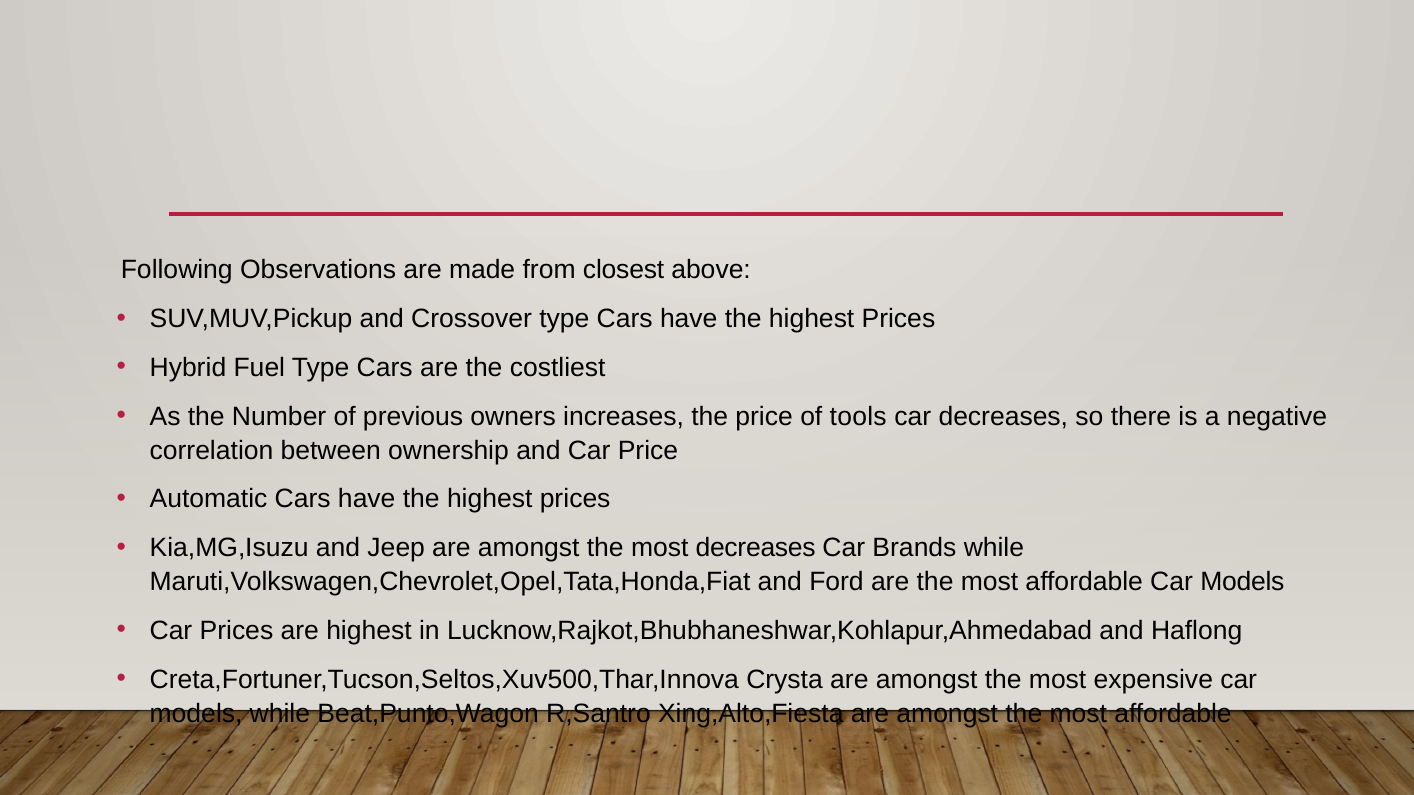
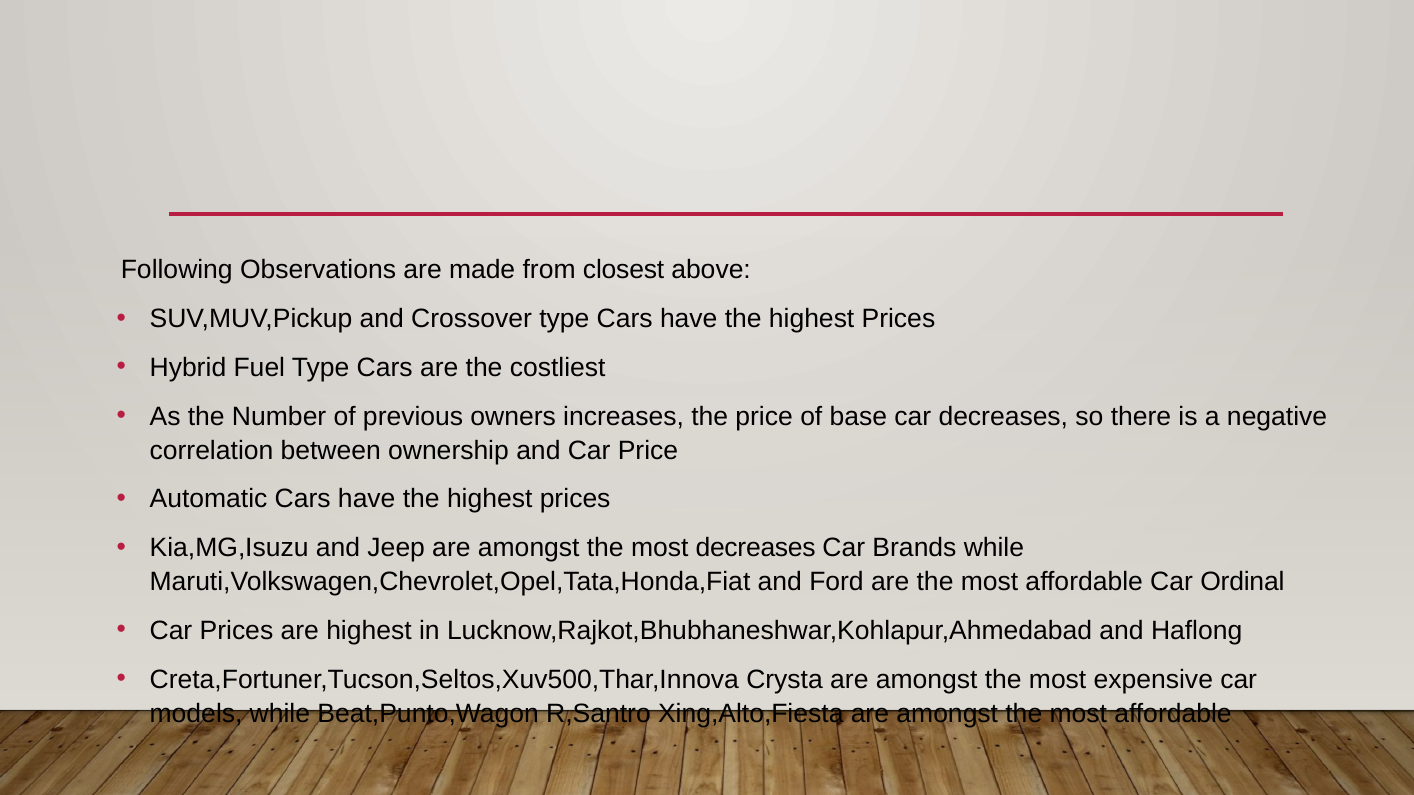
tools: tools -> base (858, 417)
affordable Car Models: Models -> Ordinal (1242, 582)
